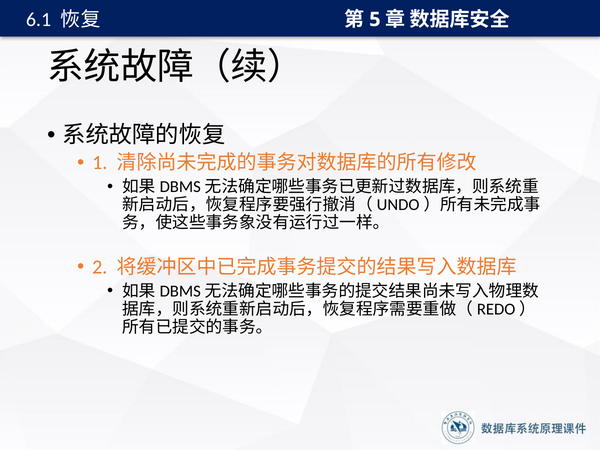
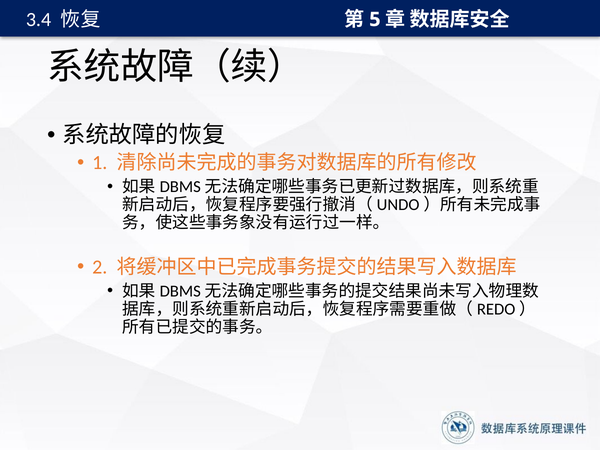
6.1: 6.1 -> 3.4 (39, 20)
